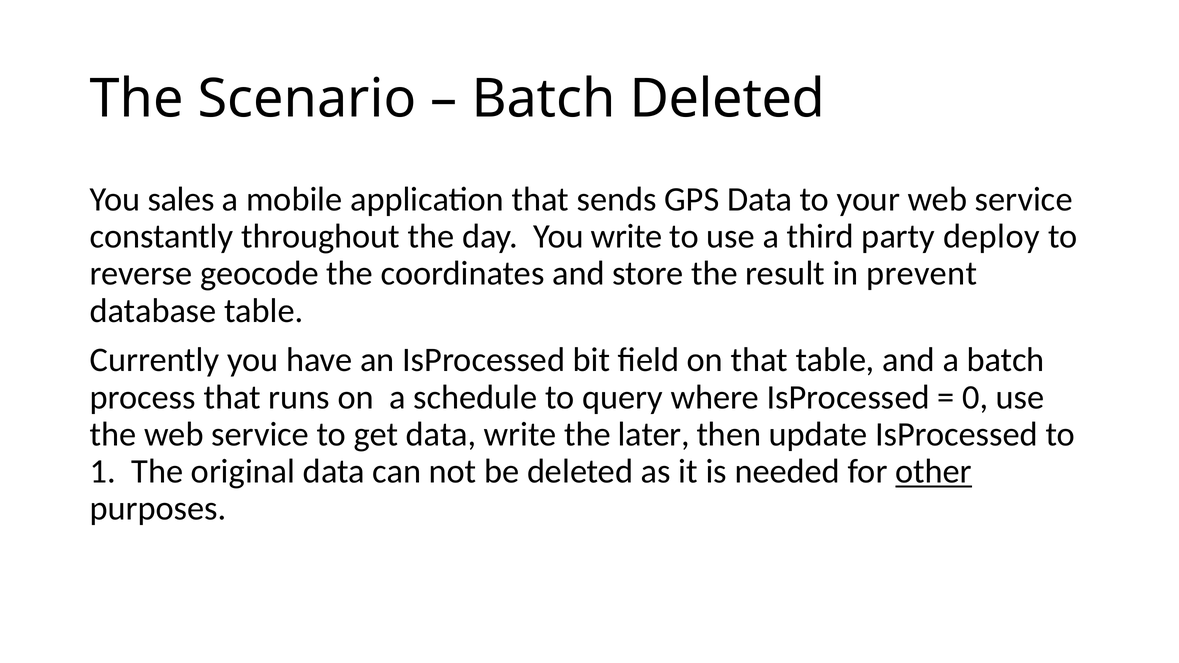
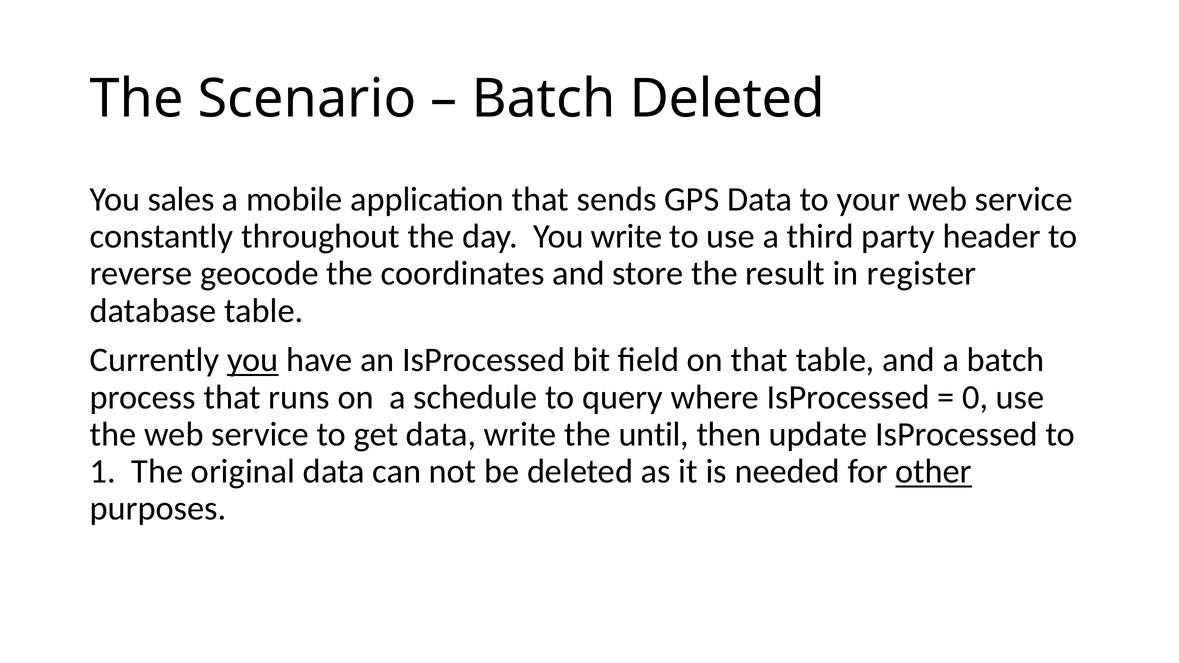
deploy: deploy -> header (992, 236)
prevent: prevent -> register (922, 274)
you underline: none -> present (253, 360)
later: later -> until (654, 434)
